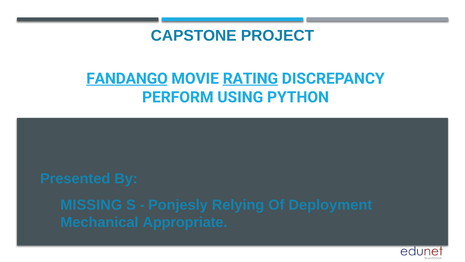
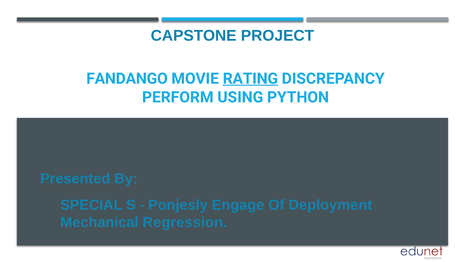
FANDANGO underline: present -> none (127, 78)
MISSING: MISSING -> SPECIAL (91, 205)
Relying: Relying -> Engage (238, 205)
Appropriate: Appropriate -> Regression (185, 222)
